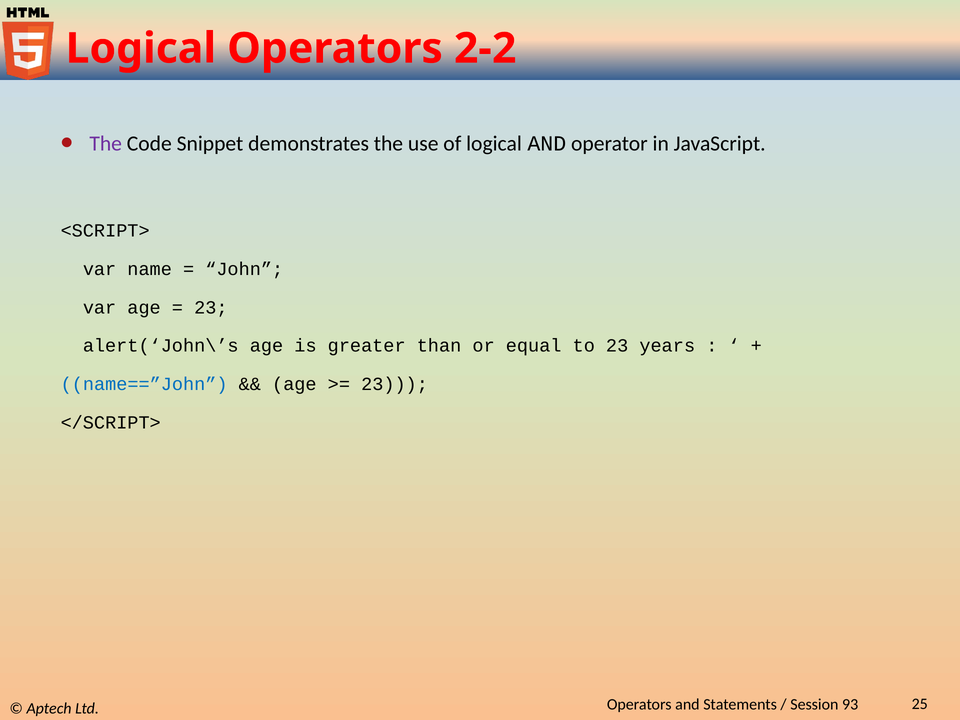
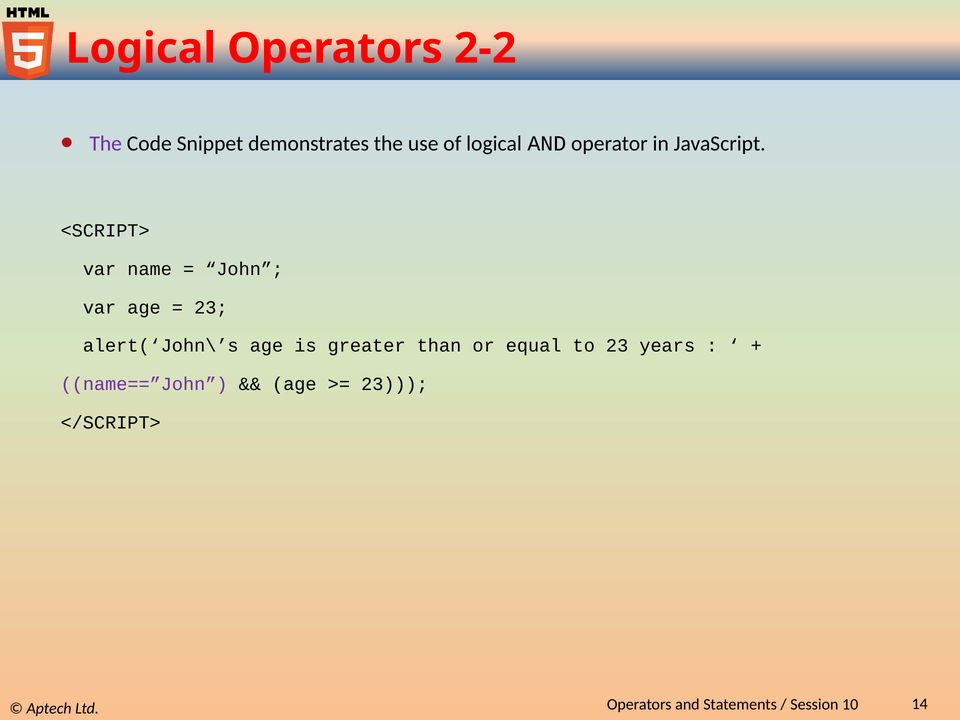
name==”John colour: blue -> purple (144, 384)
93: 93 -> 10 (850, 704)
25: 25 -> 14 (920, 704)
